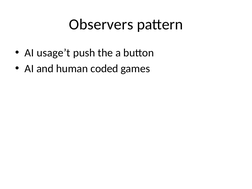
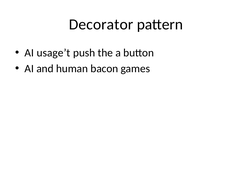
Observers: Observers -> Decorator (101, 24)
coded: coded -> bacon (104, 69)
